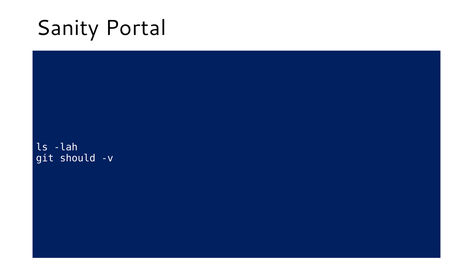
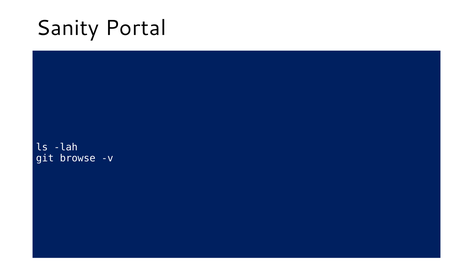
should: should -> browse (78, 158)
